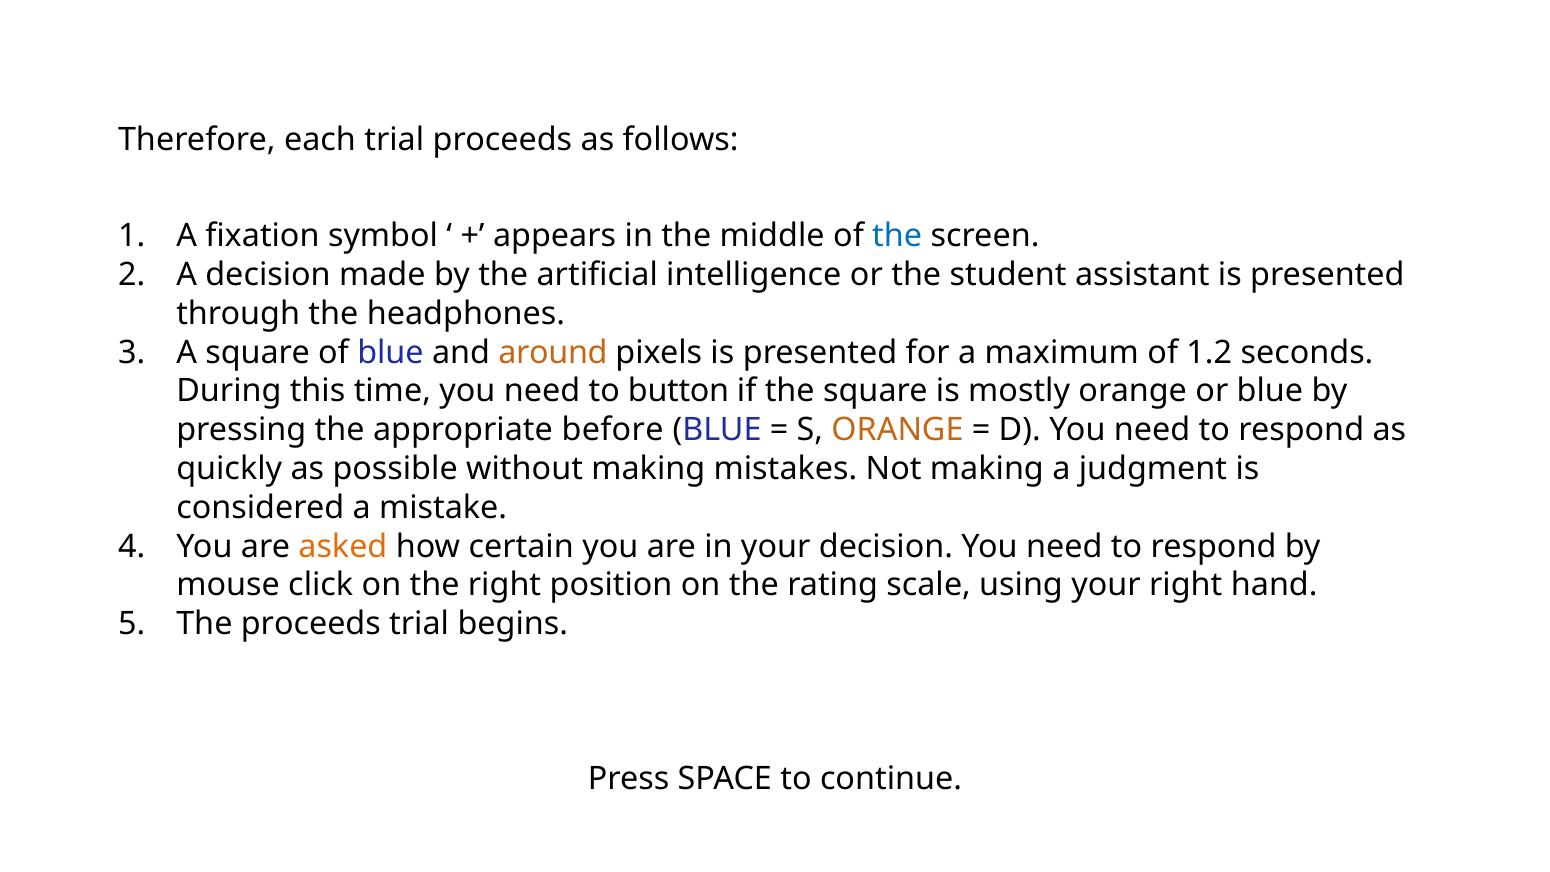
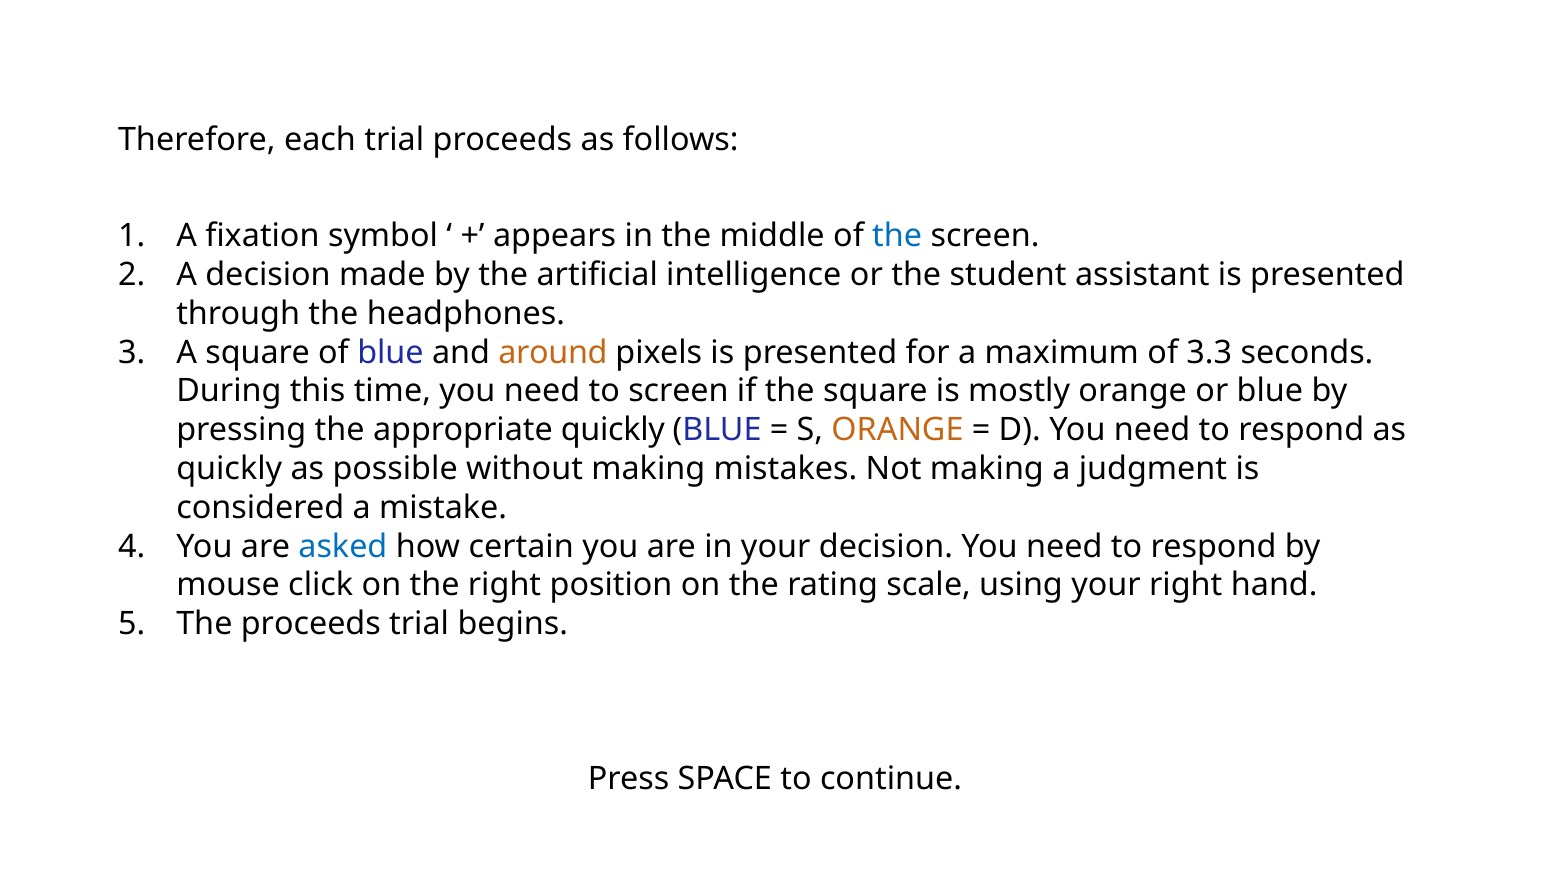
1.2: 1.2 -> 3.3 (1209, 352)
to button: button -> screen (678, 391)
appropriate before: before -> quickly (613, 430)
asked colour: orange -> blue (343, 546)
